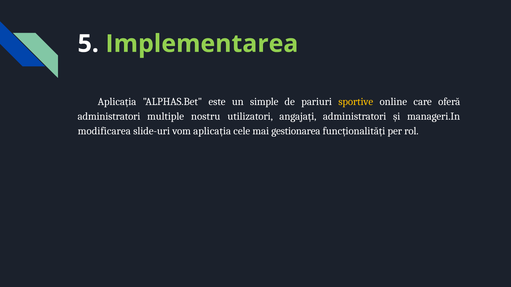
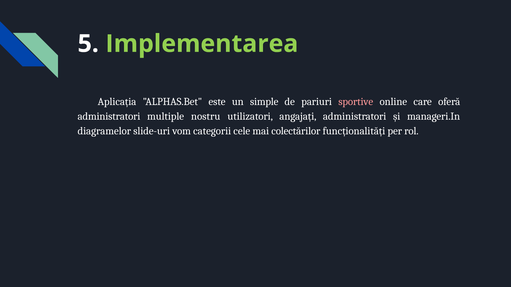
sportive colour: yellow -> pink (356, 102)
modificarea: modificarea -> diagramelor (104, 131)
vom aplicația: aplicația -> categorii (212, 131)
gestionarea: gestionarea -> colectărilor (296, 131)
